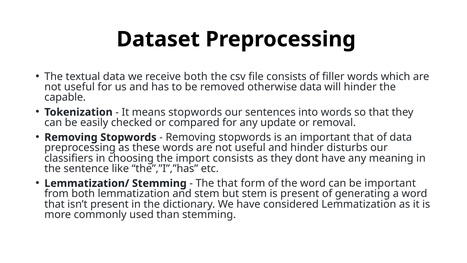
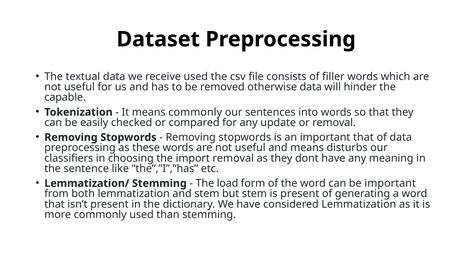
receive both: both -> used (196, 76)
means stopwords: stopwords -> commonly (195, 112)
and hinder: hinder -> means (307, 148)
import consists: consists -> removal (233, 158)
The that: that -> load (228, 183)
